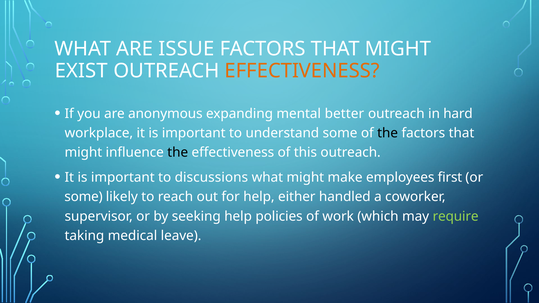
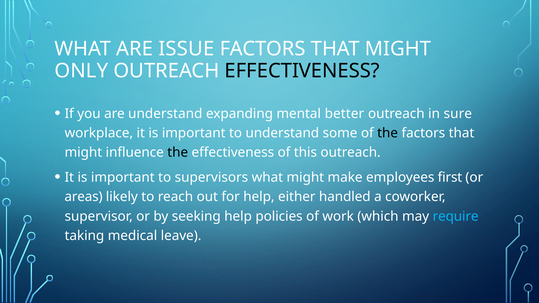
EXIST: EXIST -> ONLY (81, 71)
EFFECTIVENESS colour: orange -> black (302, 71)
are anonymous: anonymous -> understand (165, 114)
hard: hard -> sure (458, 114)
discussions: discussions -> supervisors (211, 178)
some: some -> areas (84, 197)
require colour: light green -> light blue (456, 216)
